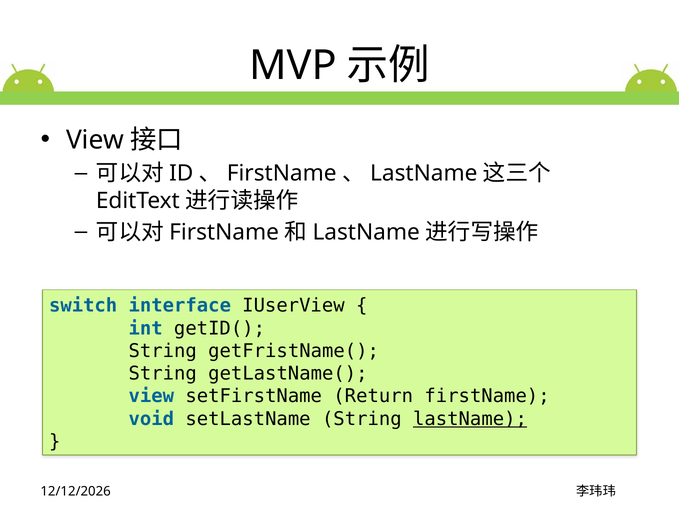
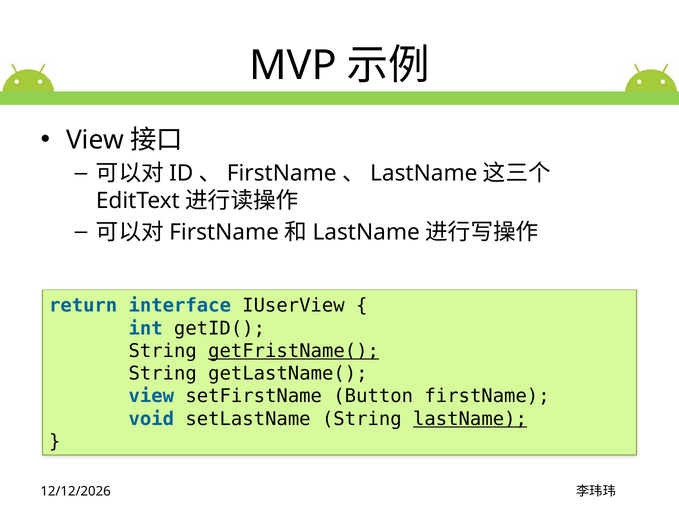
switch: switch -> return (83, 306)
getFristName( underline: none -> present (294, 351)
Return: Return -> Button (373, 396)
